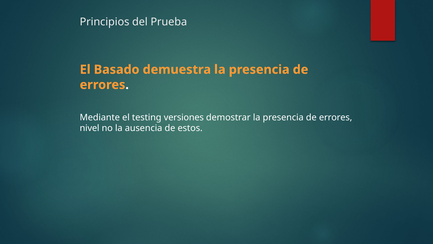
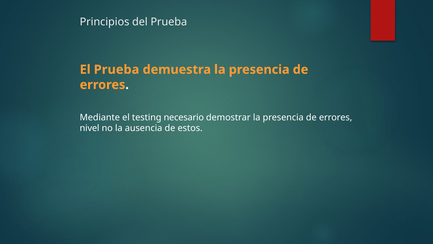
El Basado: Basado -> Prueba (117, 69)
versiones: versiones -> necesario (184, 117)
